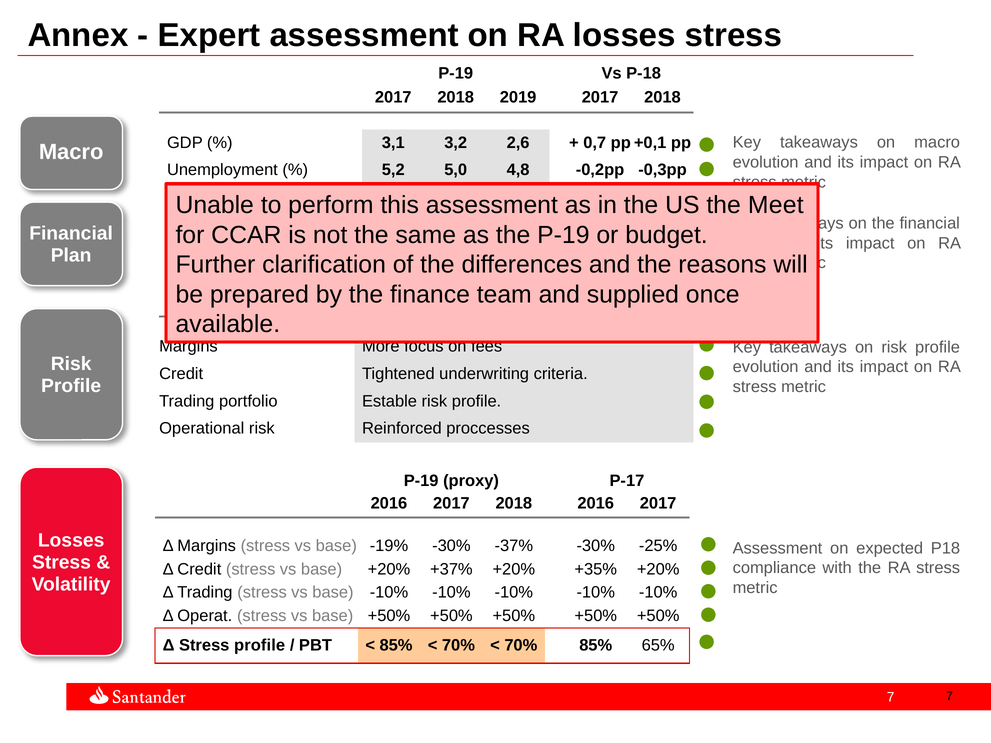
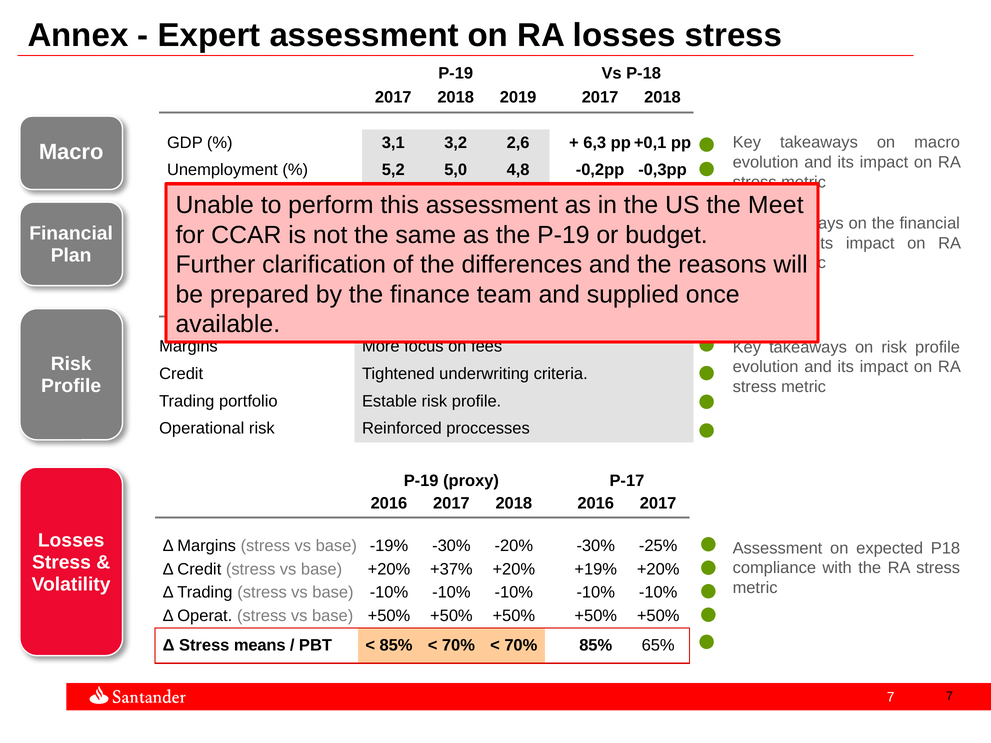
0,7: 0,7 -> 6,3 (595, 143)
-37%: -37% -> -20% (514, 546)
+35%: +35% -> +19% (596, 569)
Stress profile: profile -> means (260, 645)
